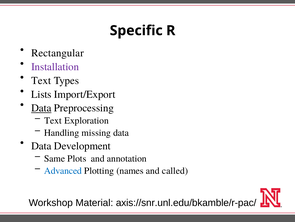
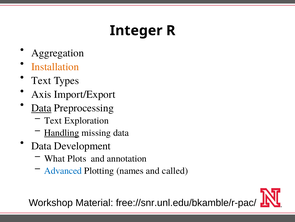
Specific: Specific -> Integer (136, 30)
Rectangular: Rectangular -> Aggregation (58, 53)
Installation colour: purple -> orange (55, 67)
Lists: Lists -> Axis (41, 94)
Handling underline: none -> present (62, 132)
Same: Same -> What (55, 158)
axis://snr.unl.edu/bkamble/r-pac/: axis://snr.unl.edu/bkamble/r-pac/ -> free://snr.unl.edu/bkamble/r-pac/ (186, 202)
